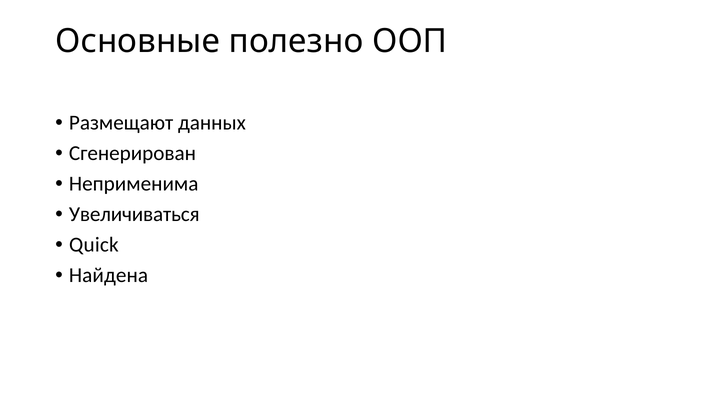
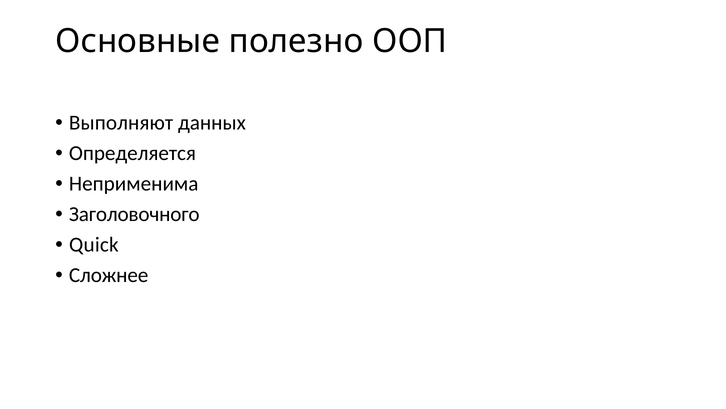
Размещают: Размещают -> Выполняют (121, 123)
Сгенерирован: Сгенерирован -> Определяется (132, 153)
Увеличиваться: Увеличиваться -> Заголовочного (134, 214)
Найдена: Найдена -> Сложнее (109, 275)
